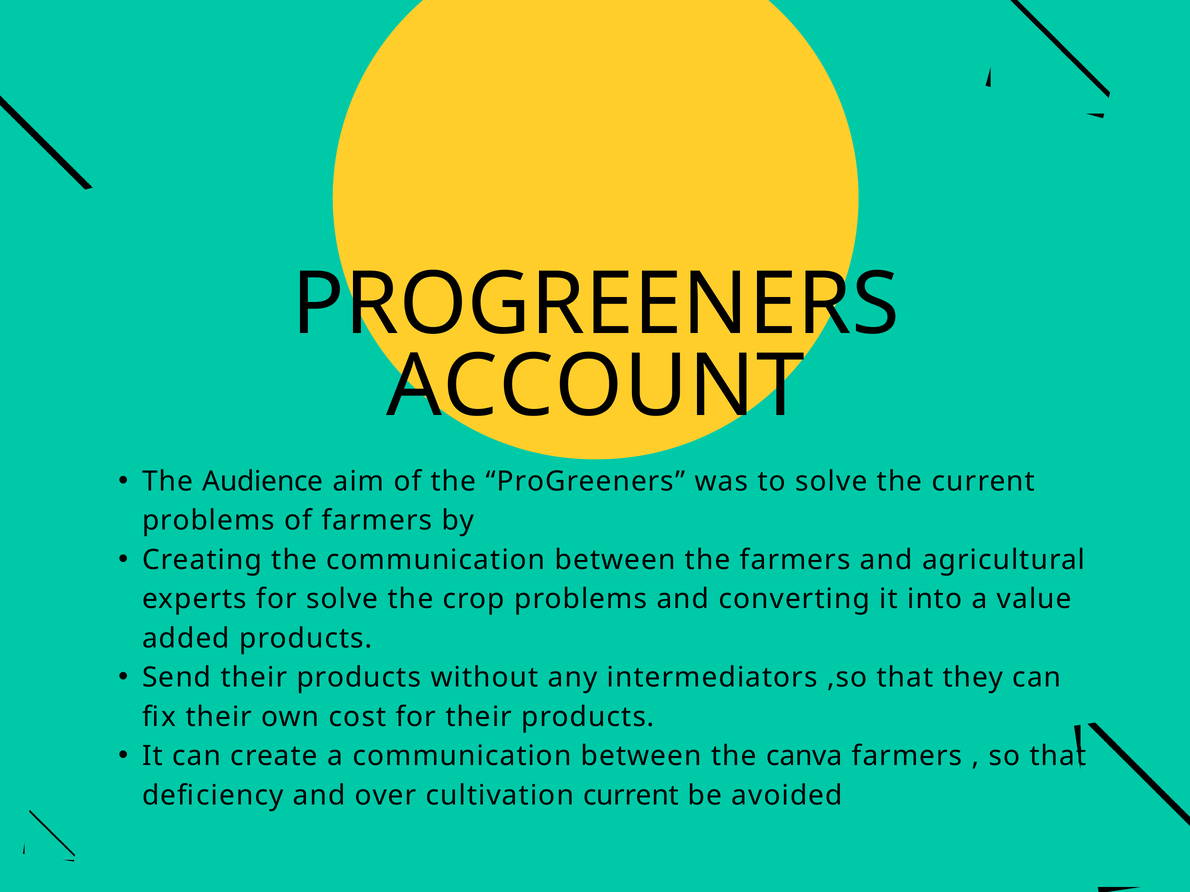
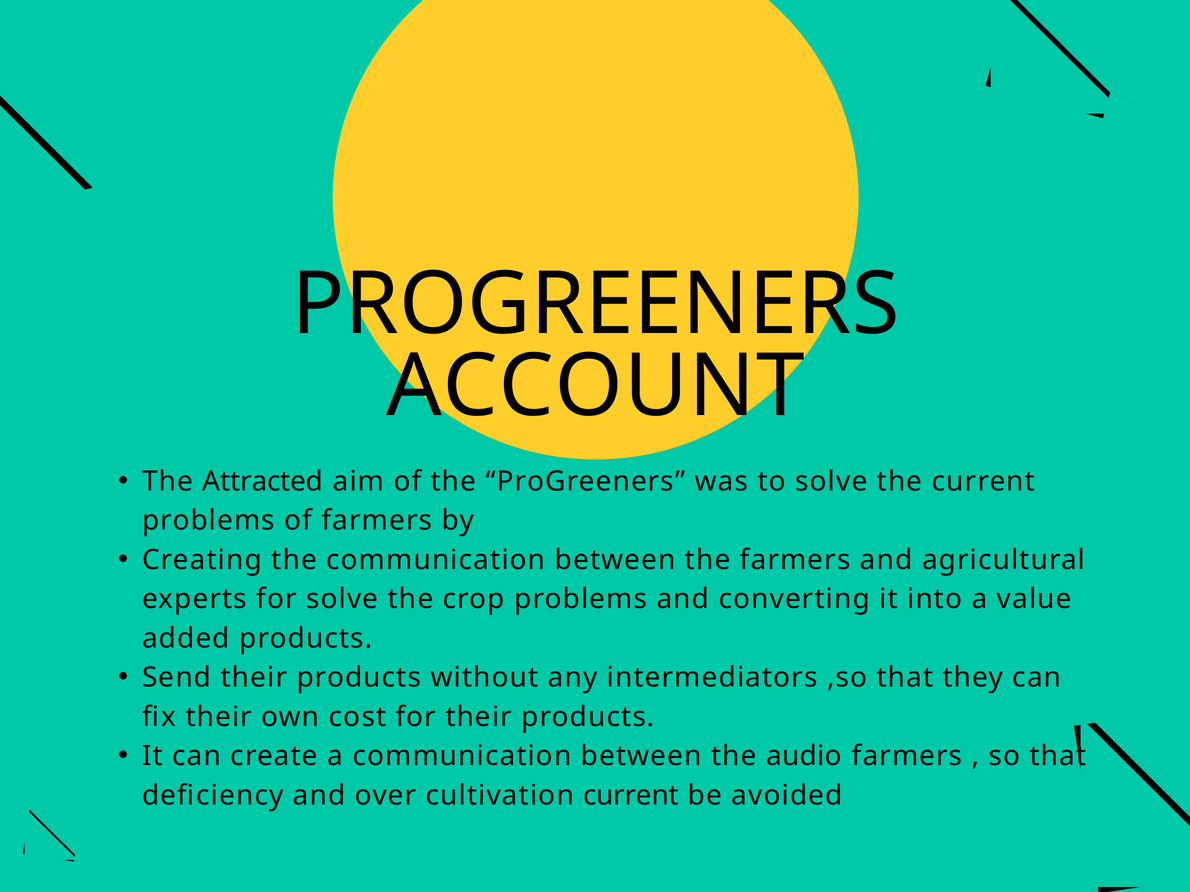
Audience: Audience -> Attracted (263, 482)
canva: canva -> audio (804, 756)
